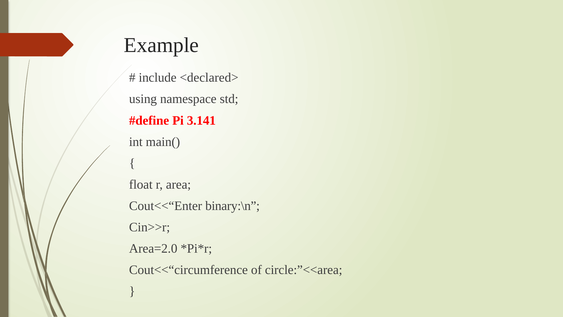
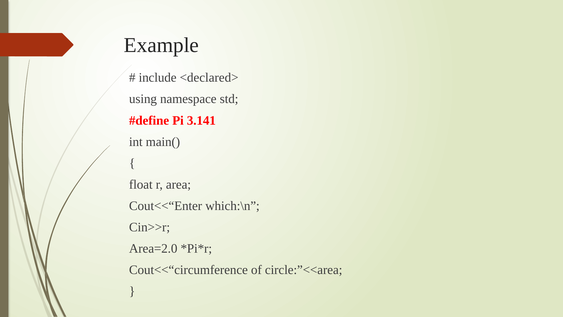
binary:\n: binary:\n -> which:\n (232, 206)
